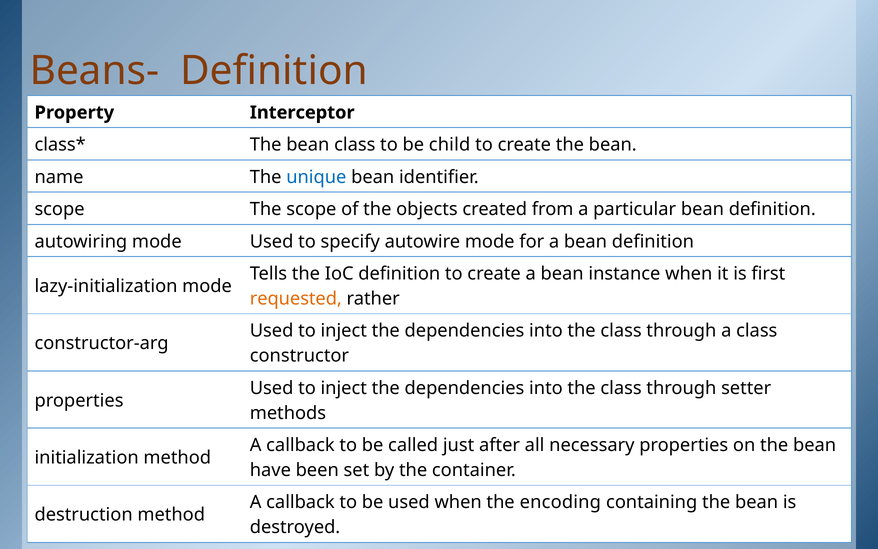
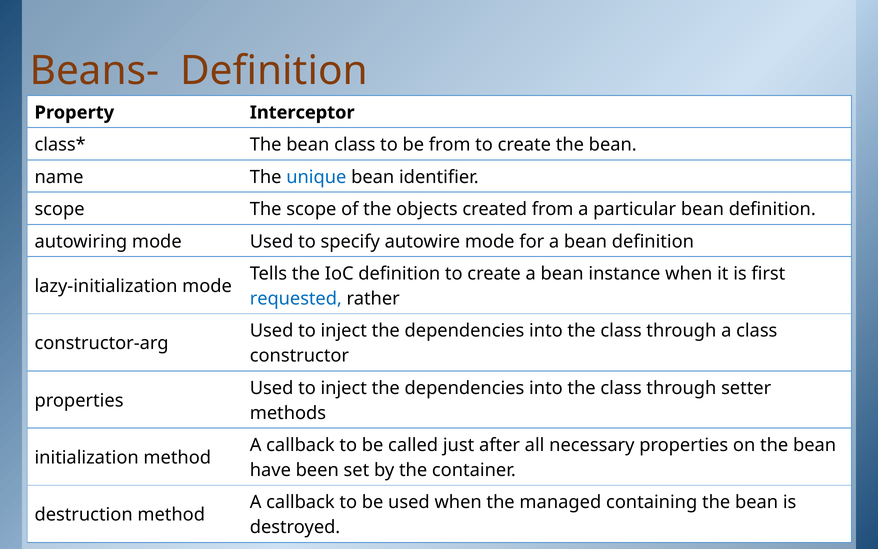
be child: child -> from (450, 145)
requested colour: orange -> blue (296, 299)
encoding: encoding -> managed (560, 502)
